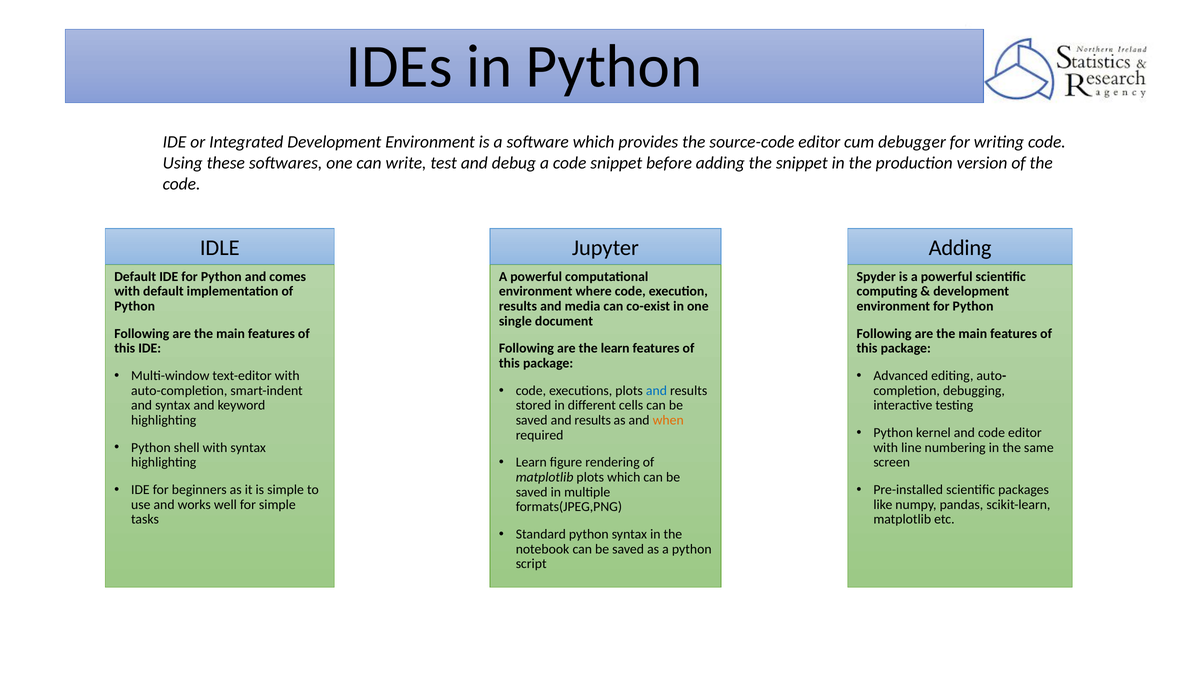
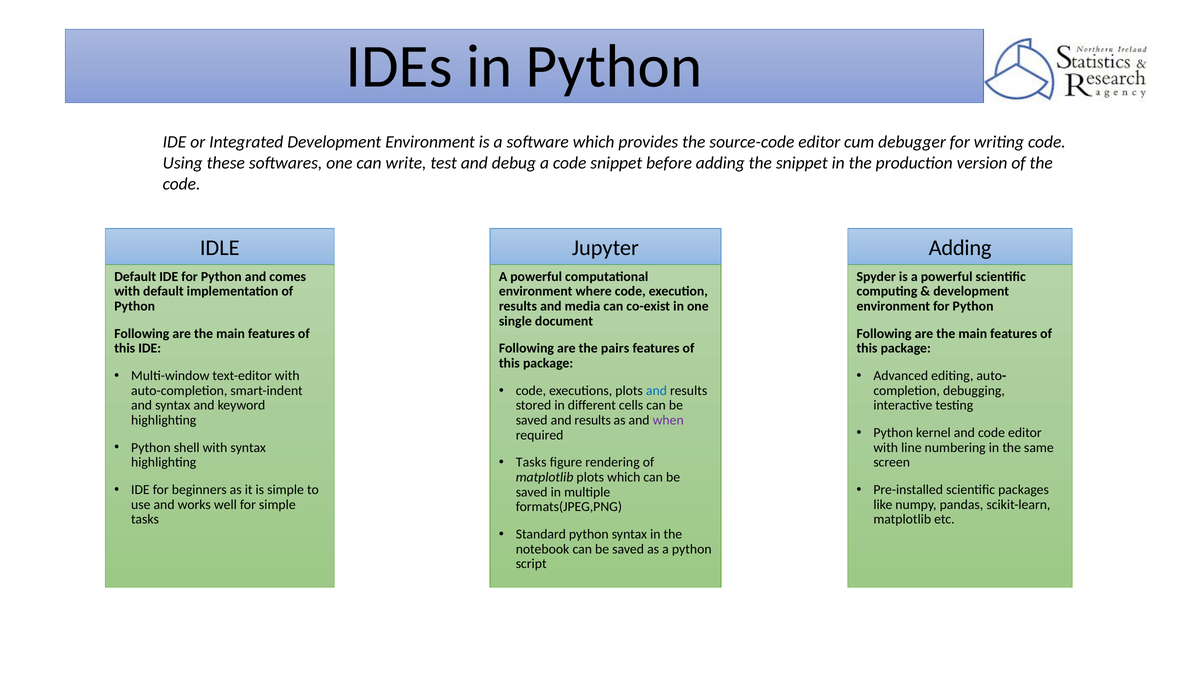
the learn: learn -> pairs (615, 348)
when colour: orange -> purple (668, 420)
Learn: Learn -> Tasks (531, 462)
